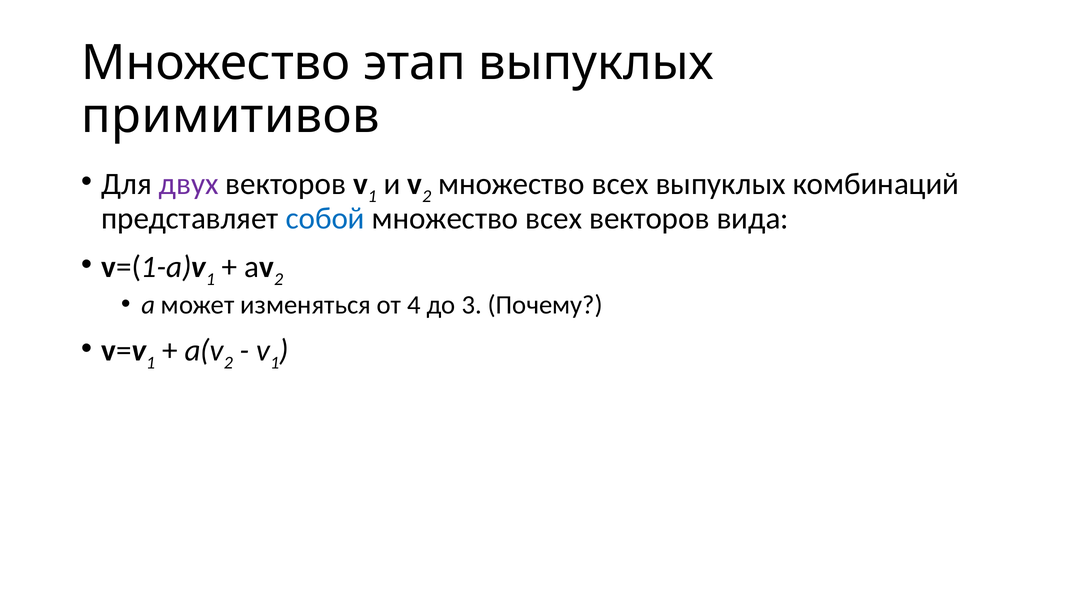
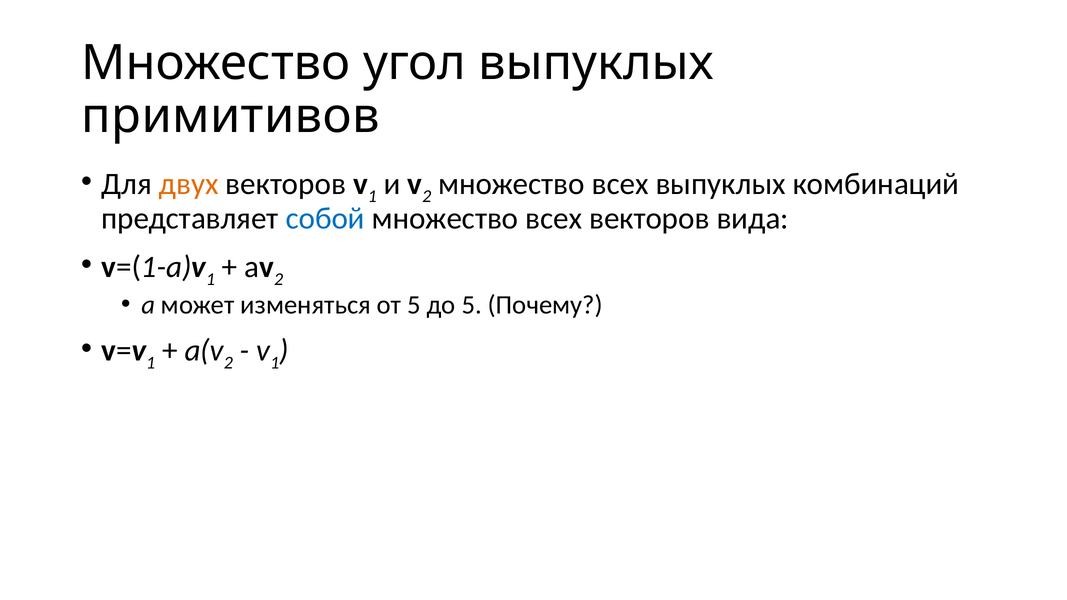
этап: этап -> угол (414, 63)
двух colour: purple -> orange (189, 184)
от 4: 4 -> 5 (414, 305)
до 3: 3 -> 5 (472, 305)
